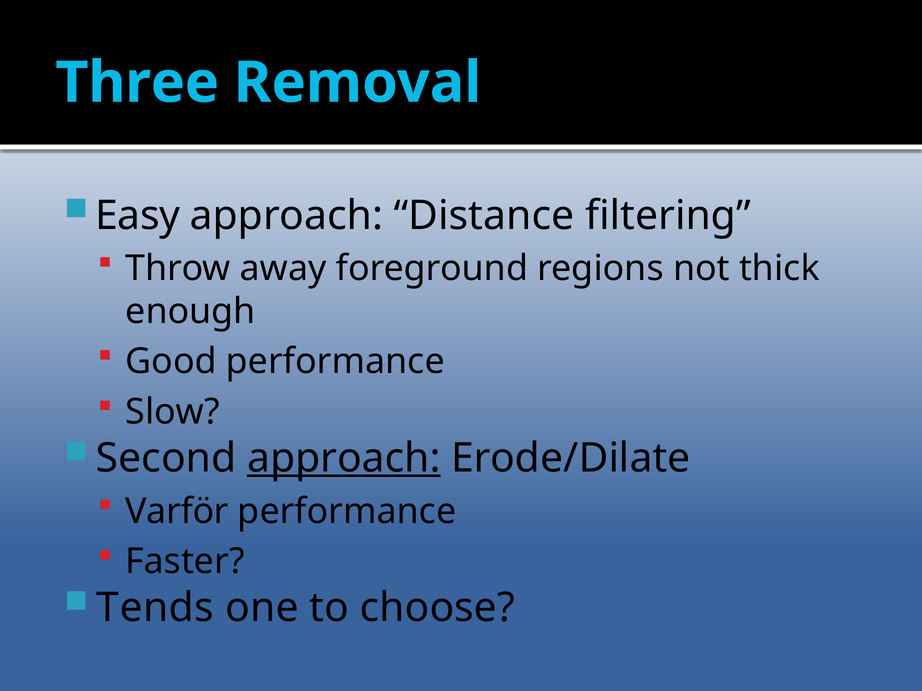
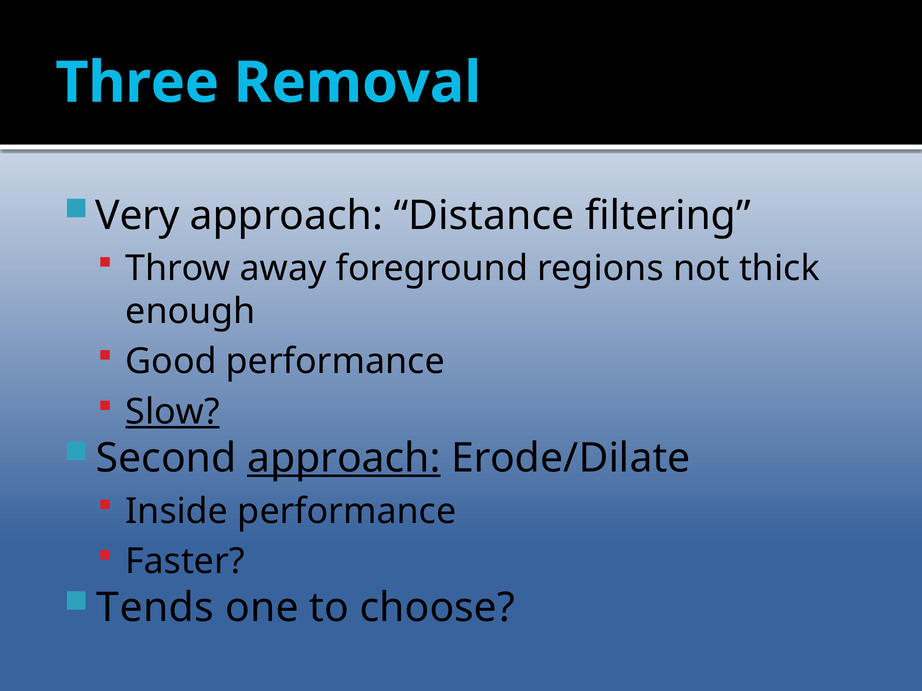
Easy: Easy -> Very (138, 216)
Slow underline: none -> present (172, 412)
Varför: Varför -> Inside (177, 512)
